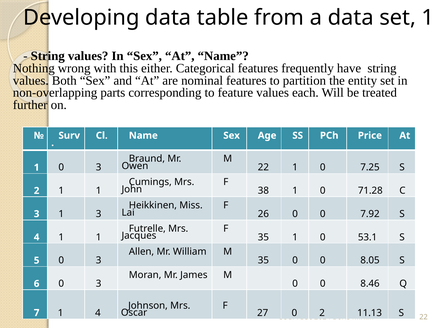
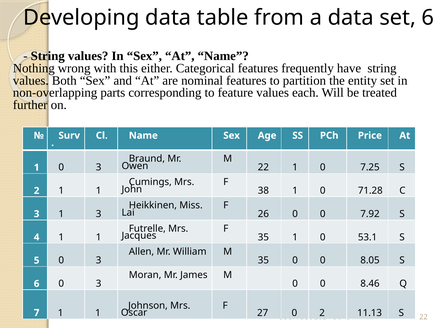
set 1: 1 -> 6 (428, 18)
7 1 4: 4 -> 1 (98, 313)
